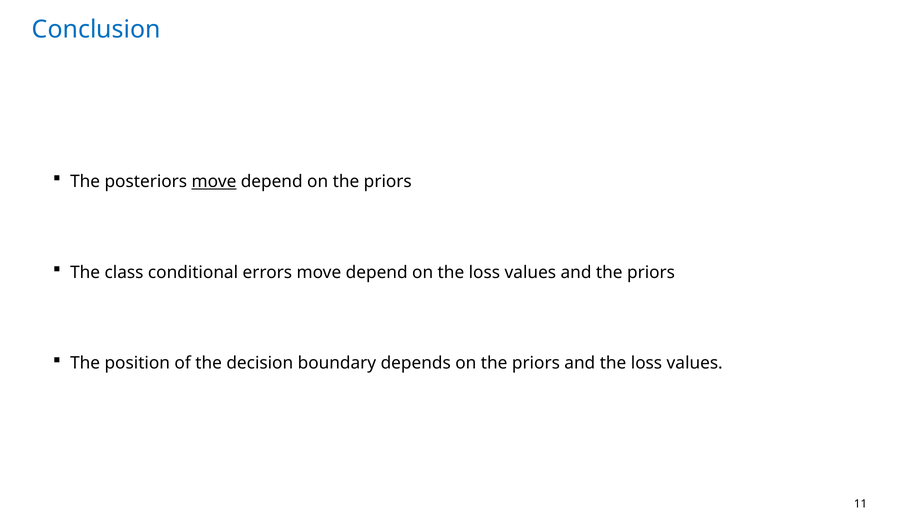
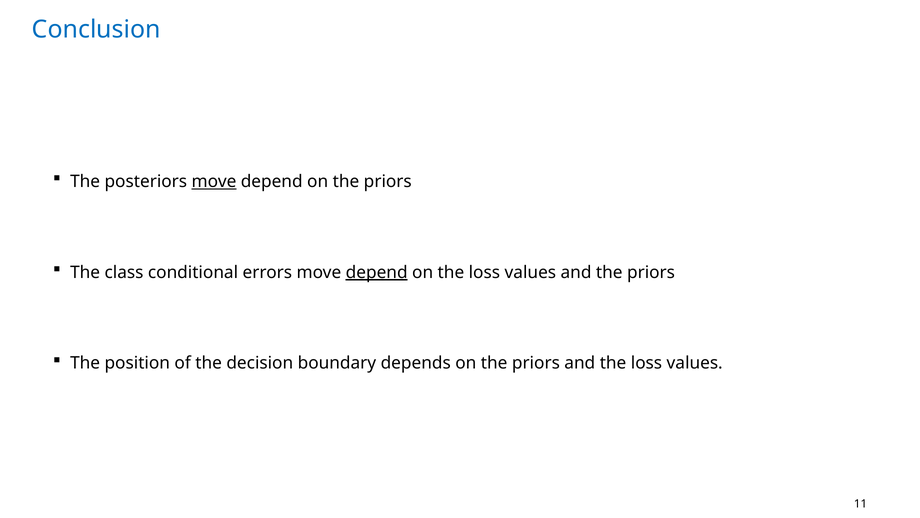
depend underline: none -> present (377, 272)
